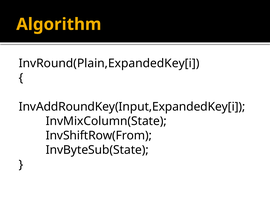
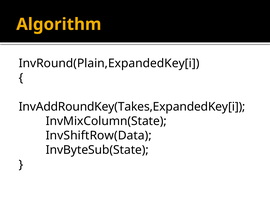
InvAddRoundKey(Input,ExpandedKey[i: InvAddRoundKey(Input,ExpandedKey[i -> InvAddRoundKey(Takes,ExpandedKey[i (132, 106)
InvShiftRow(From: InvShiftRow(From -> InvShiftRow(Data (99, 135)
